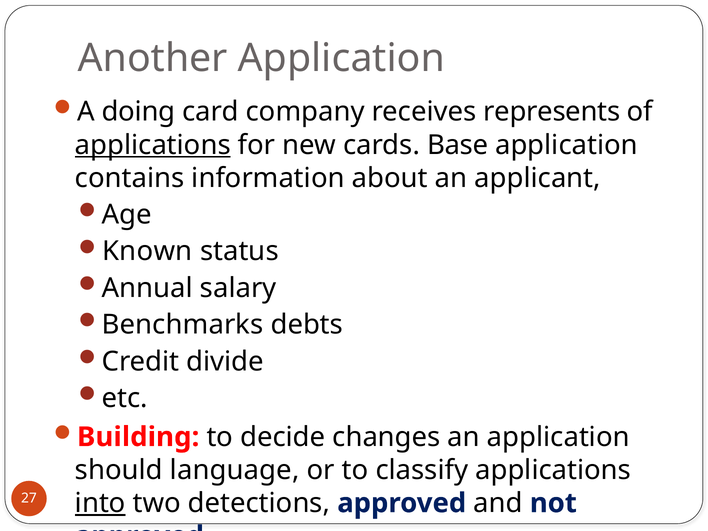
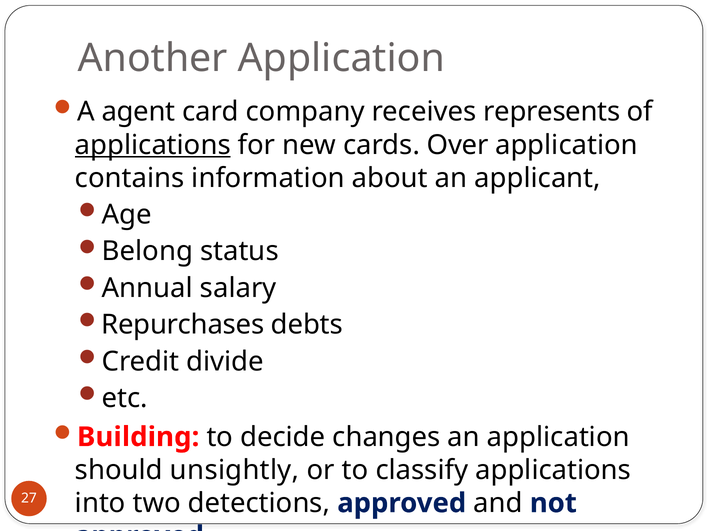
doing: doing -> agent (138, 112)
Base: Base -> Over (458, 145)
Known: Known -> Belong (147, 251)
Benchmarks: Benchmarks -> Repurchases (183, 325)
language: language -> unsightly (235, 470)
into underline: present -> none (100, 503)
